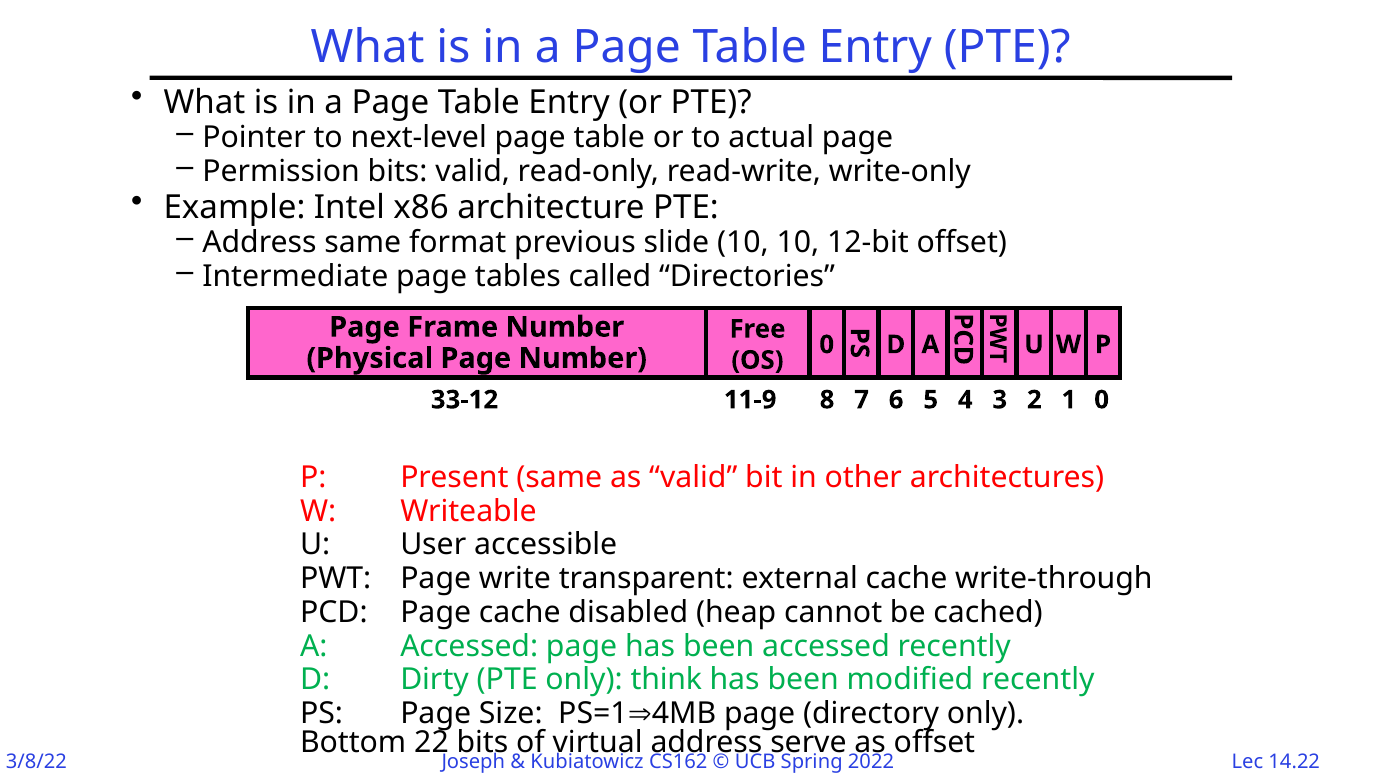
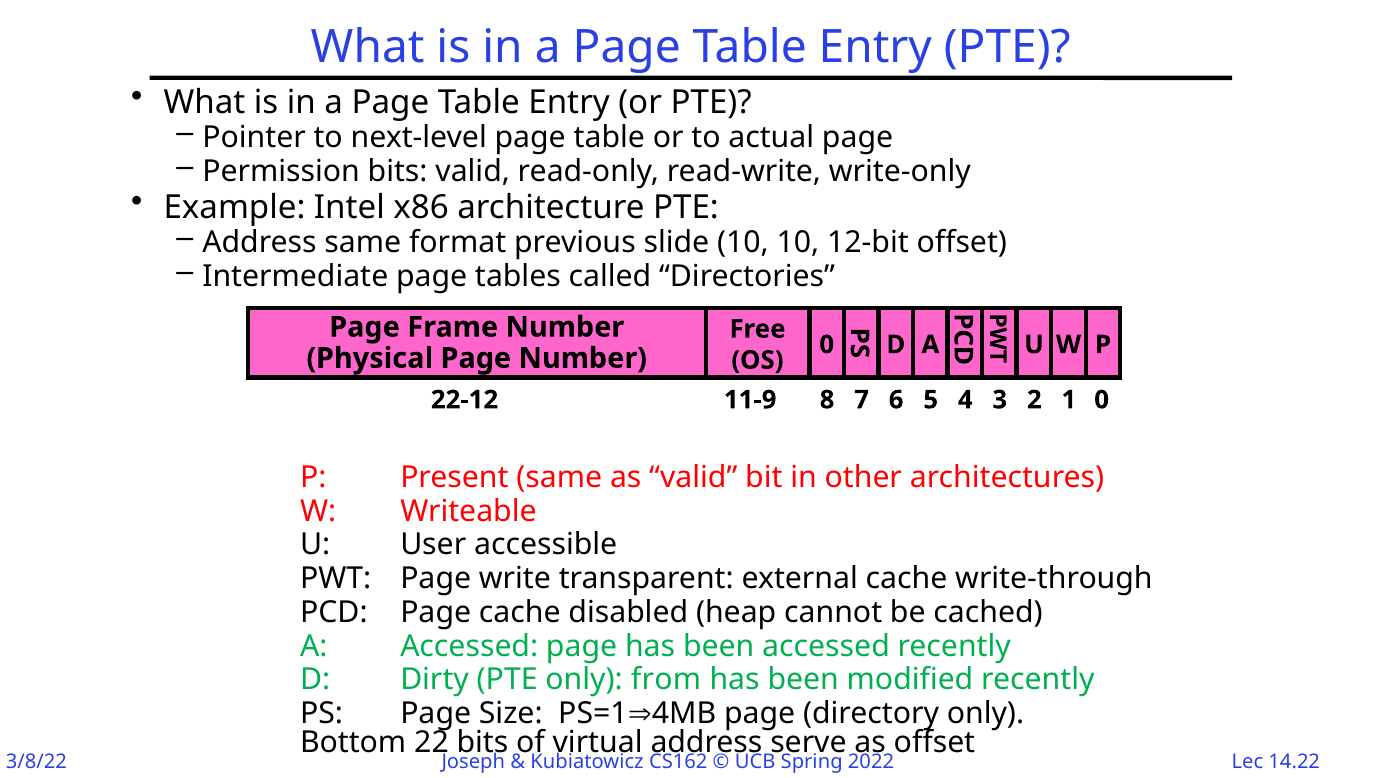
33-12: 33-12 -> 22-12 (465, 400)
think: think -> from (666, 679)
